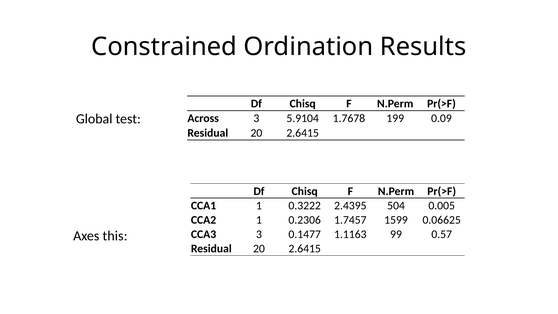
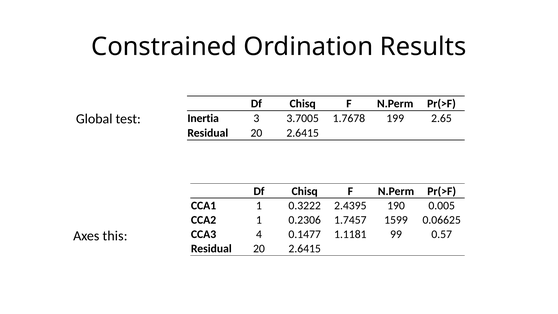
Across: Across -> Inertia (203, 118)
5.9104: 5.9104 -> 3.7005 (303, 118)
0.09: 0.09 -> 2.65 (441, 118)
504: 504 -> 190 (396, 206)
CCA3 3: 3 -> 4 (259, 234)
1.1163: 1.1163 -> 1.1181 (350, 234)
